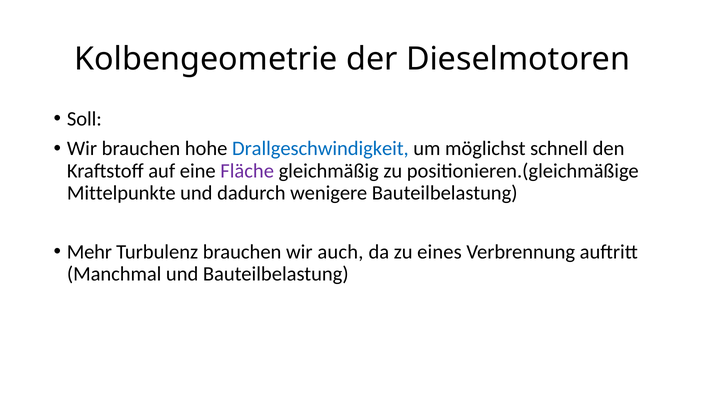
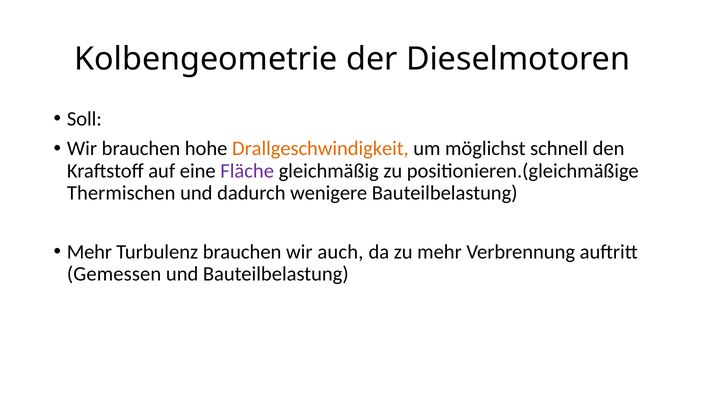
Drallgeschwindigkeit colour: blue -> orange (320, 149)
Mittelpunkte: Mittelpunkte -> Thermischen (121, 193)
zu eines: eines -> mehr (440, 252)
Manchmal: Manchmal -> Gemessen (114, 275)
